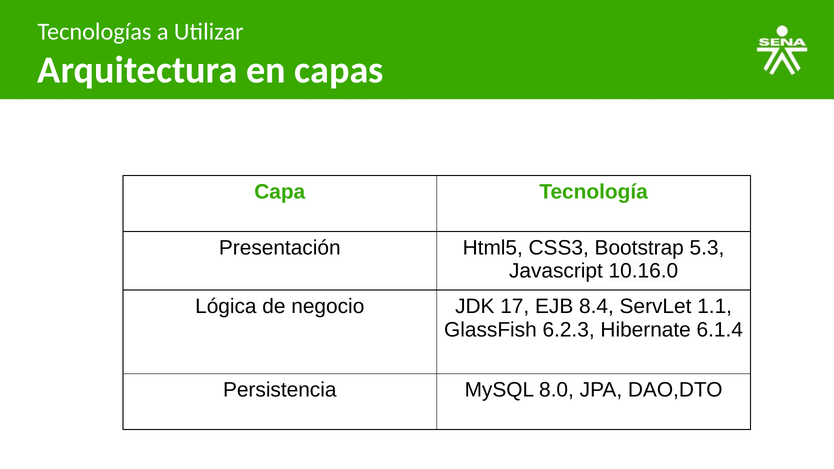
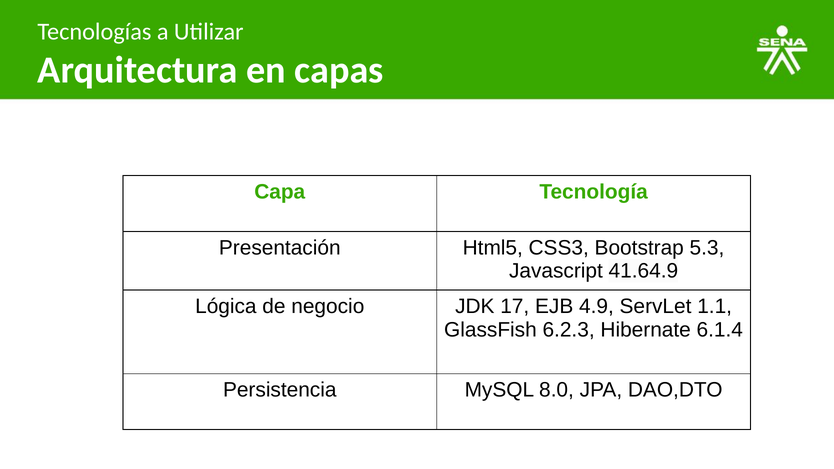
10.16.0: 10.16.0 -> 41.64.9 (643, 271)
8.4: 8.4 -> 4.9 (596, 306)
